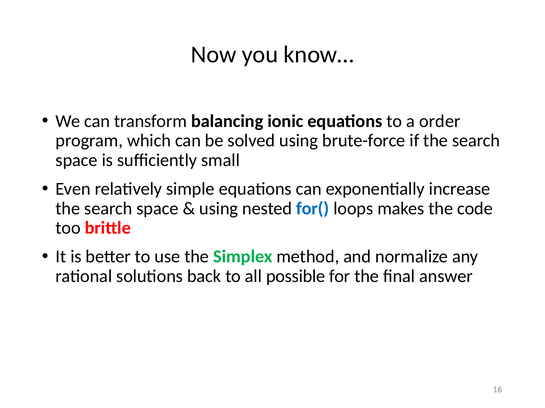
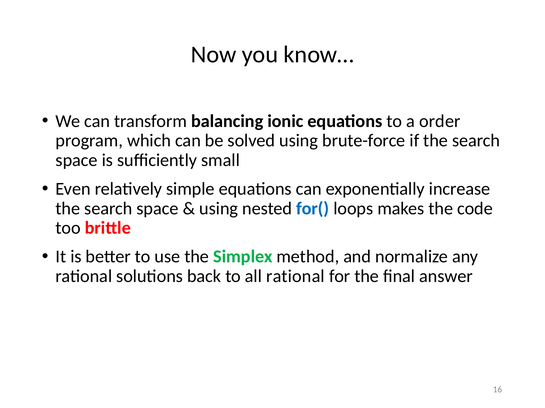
all possible: possible -> rational (295, 277)
